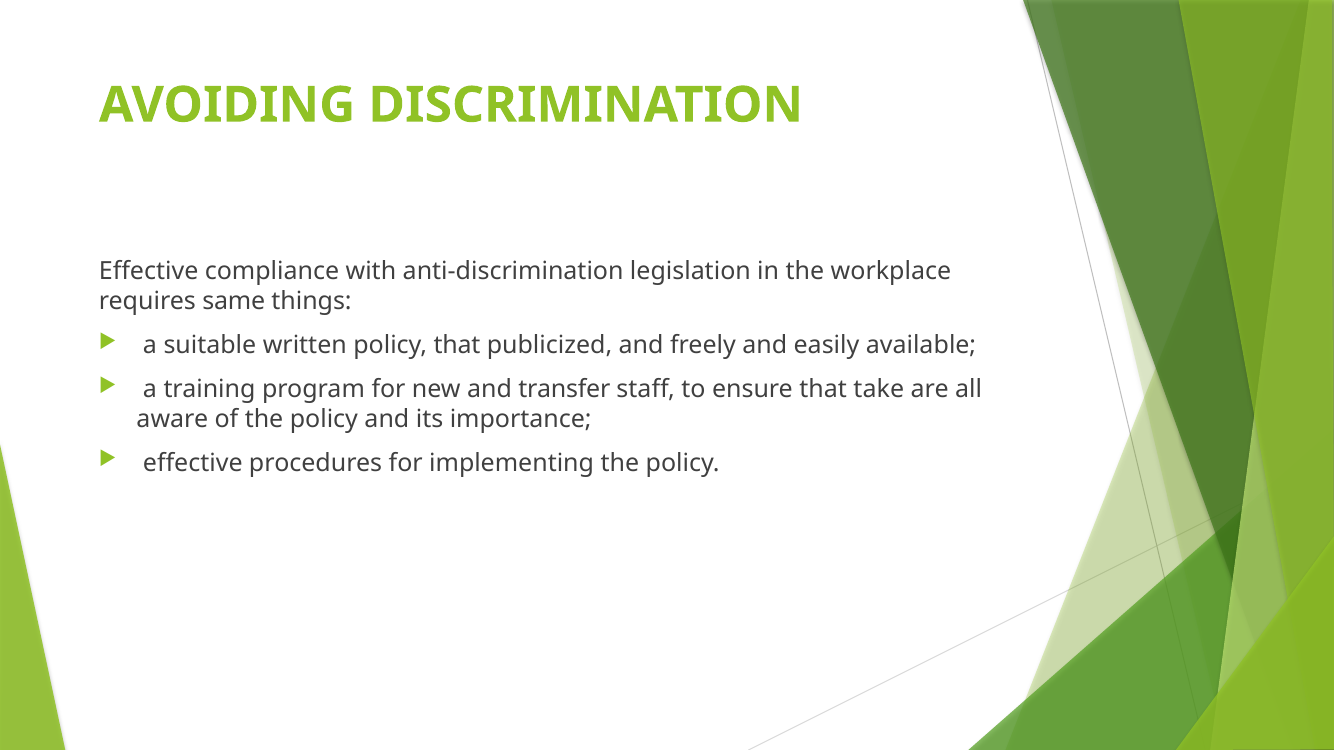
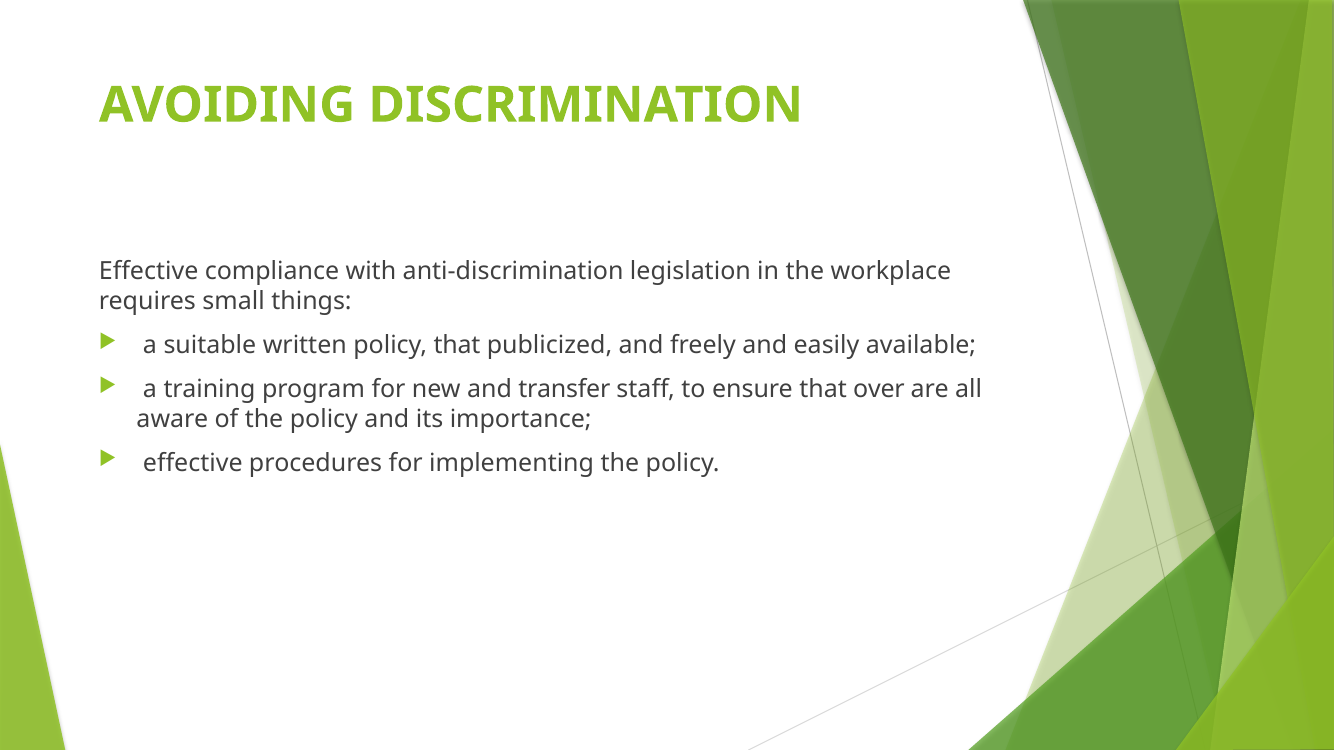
same: same -> small (234, 301)
take: take -> over (879, 389)
